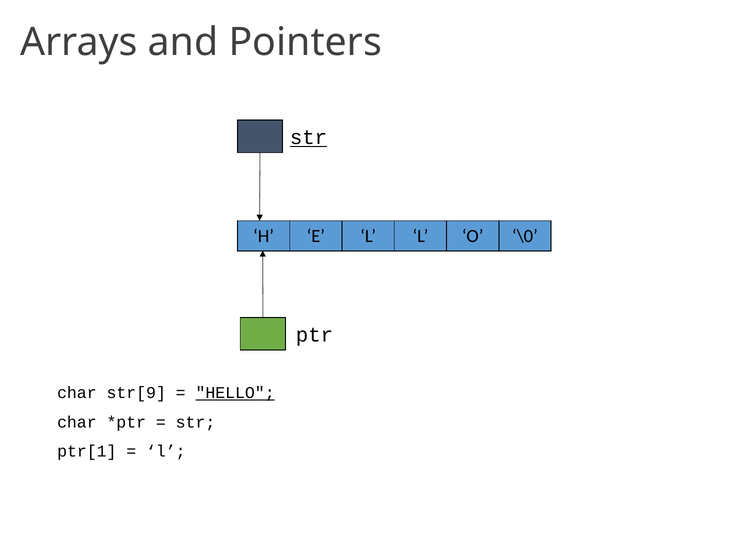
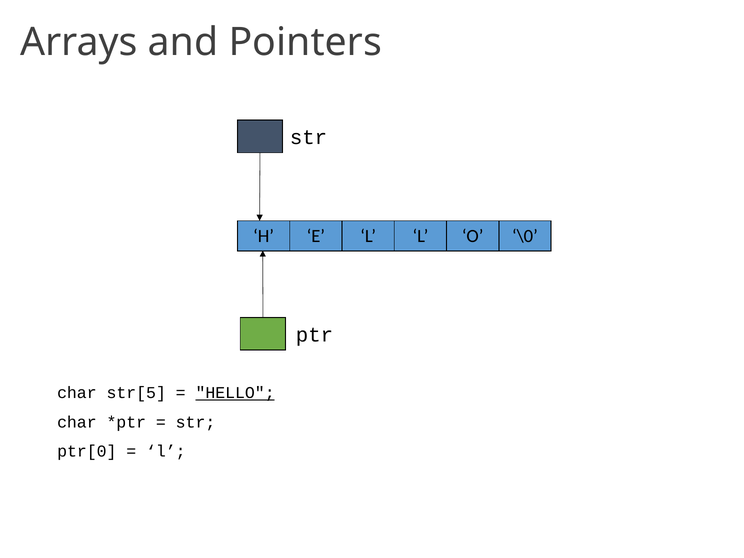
str underline: present -> none (309, 138)
str[9: str[9 -> str[5 (136, 393)
ptr[1: ptr[1 -> ptr[0 (87, 451)
